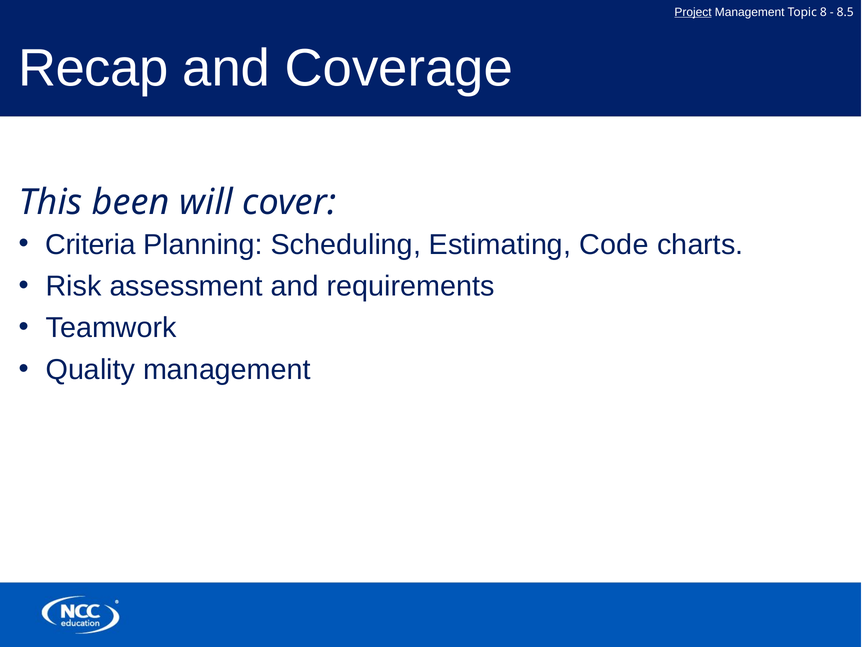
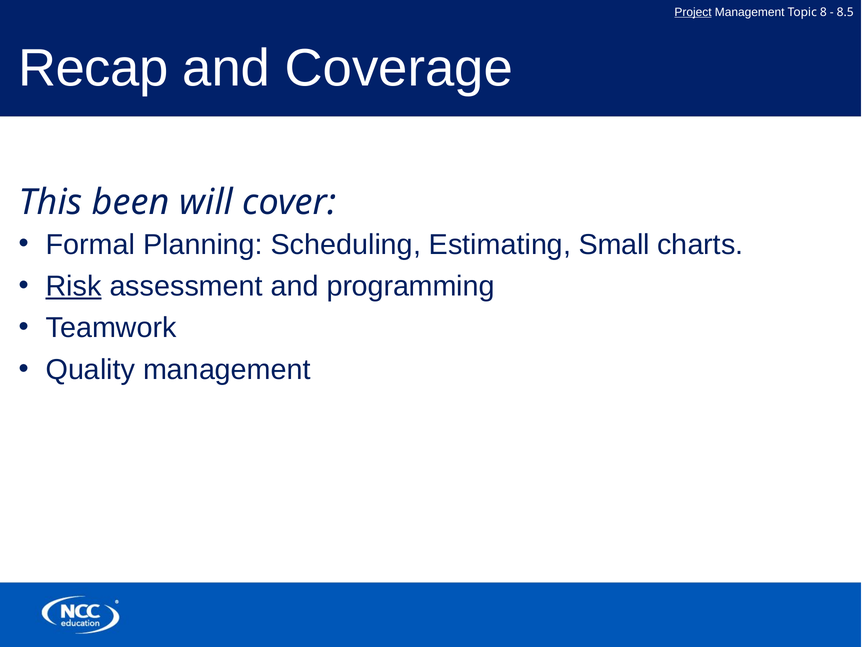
Criteria: Criteria -> Formal (90, 244)
Code: Code -> Small (614, 244)
Risk underline: none -> present (74, 286)
requirements: requirements -> programming (411, 286)
